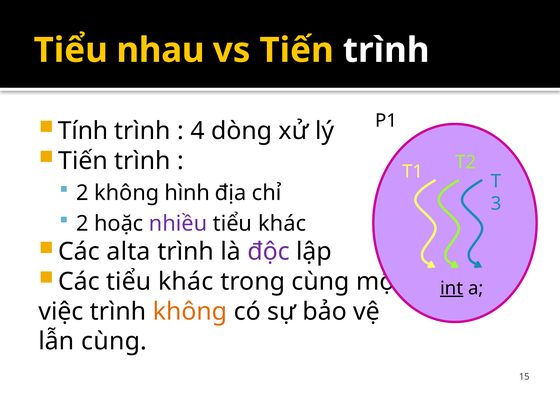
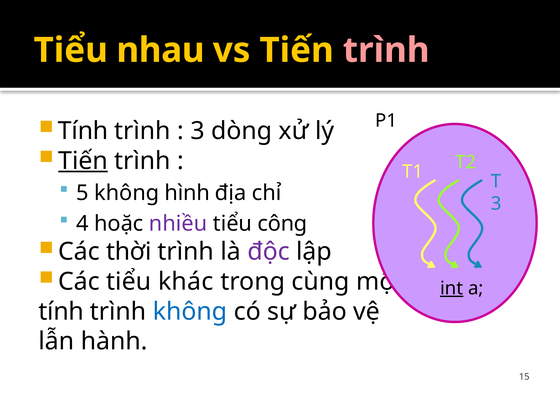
trình colour: white -> pink (386, 50)
4: 4 -> 3 (197, 131)
Tiến underline: none -> present (83, 161)
2: 2 -> 5 (82, 193)
2: 2 -> 4 (82, 224)
khác: khác -> công (282, 224)
alta: alta -> thời (129, 252)
việc: việc -> tính (61, 311)
không colour: orange -> blue (190, 311)
lẫn cùng: cùng -> hành (114, 341)
